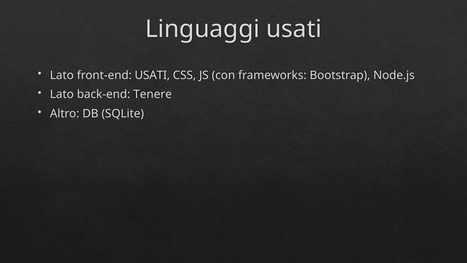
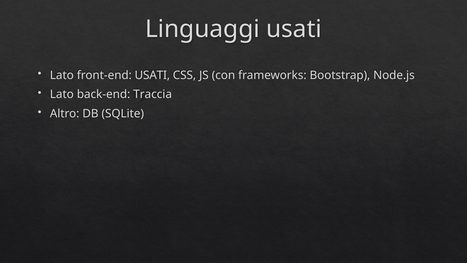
Tenere: Tenere -> Traccia (153, 94)
